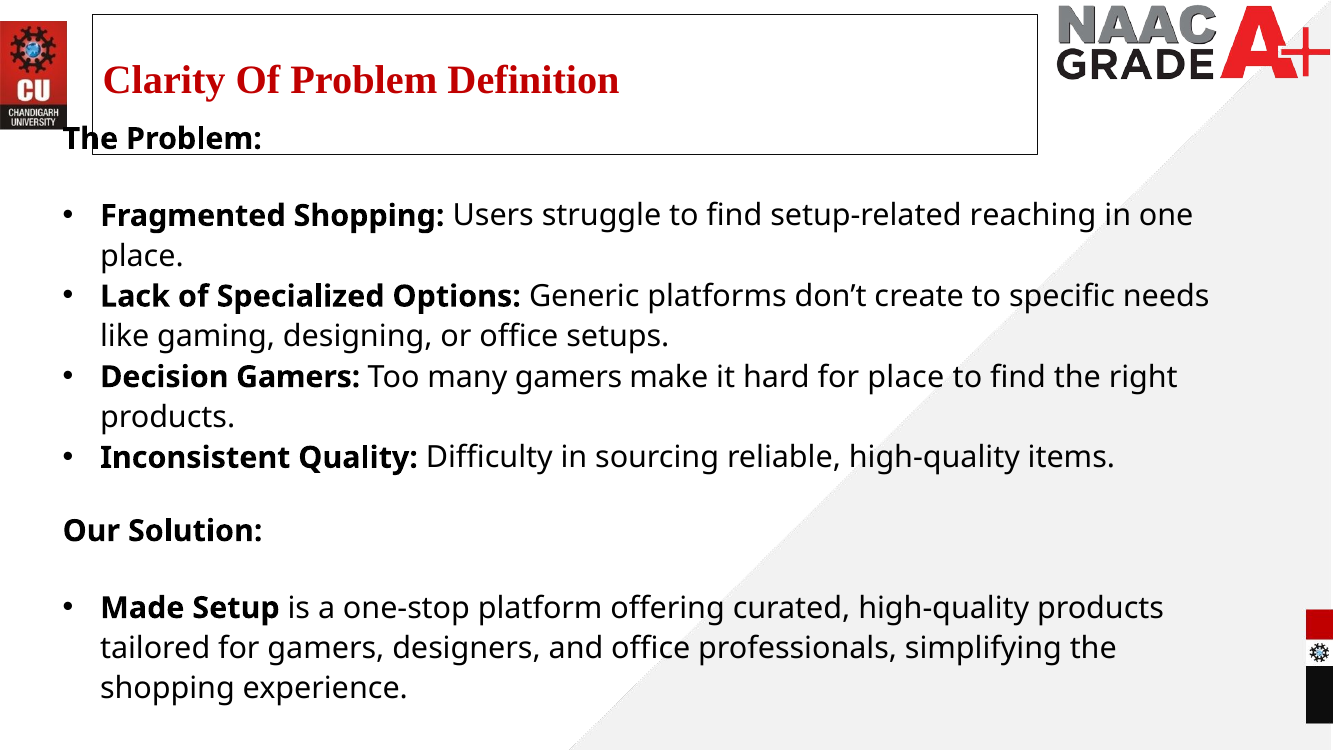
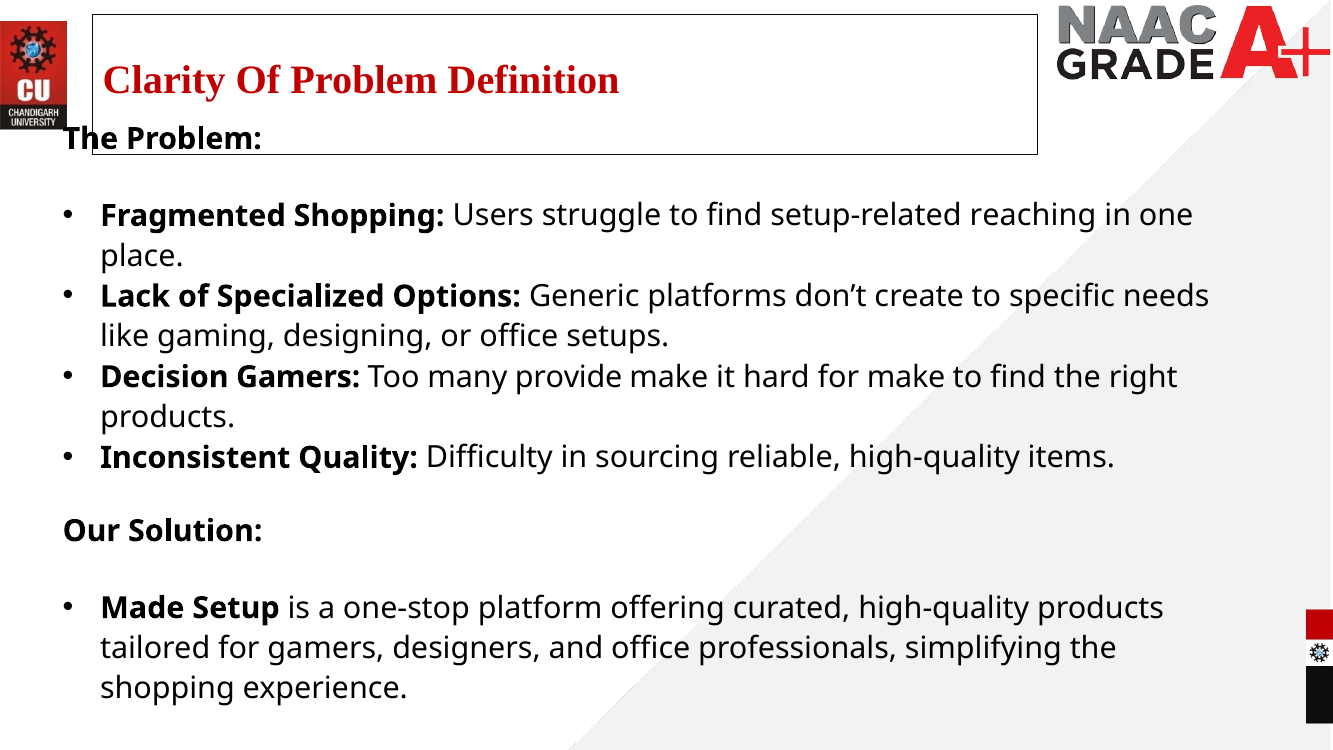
many gamers: gamers -> provide (569, 377)
for place: place -> make (906, 377)
